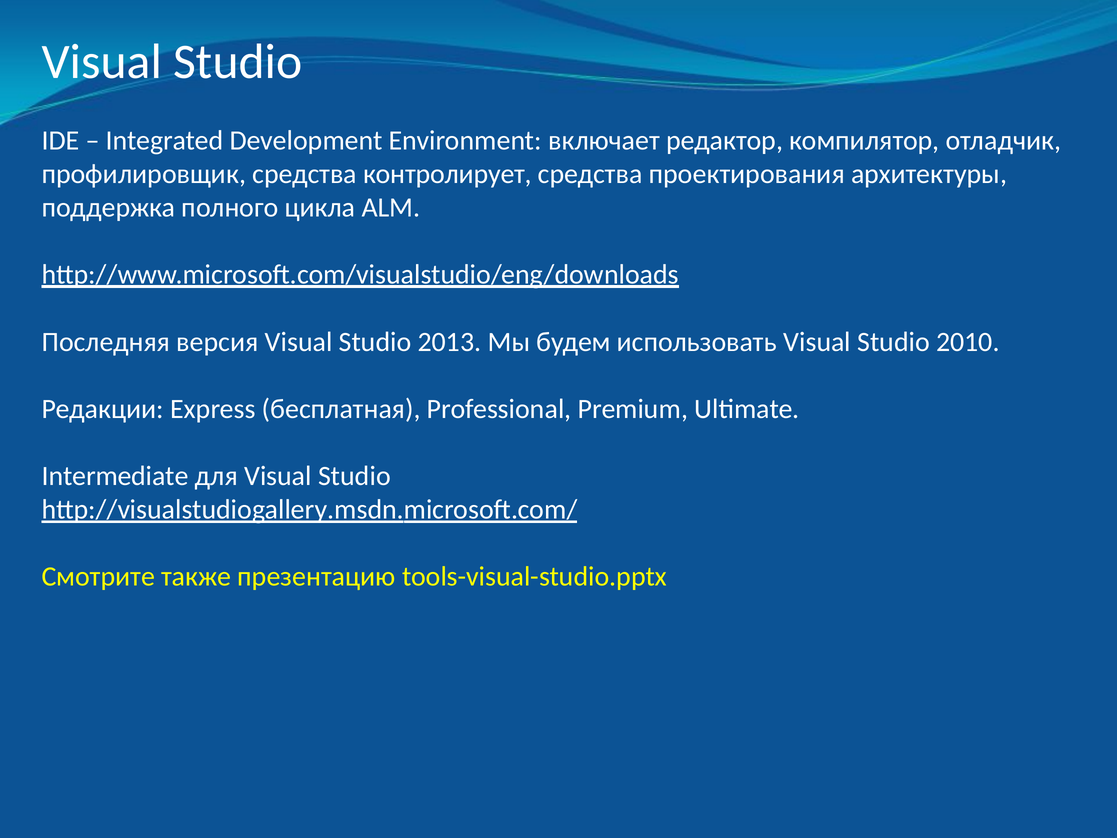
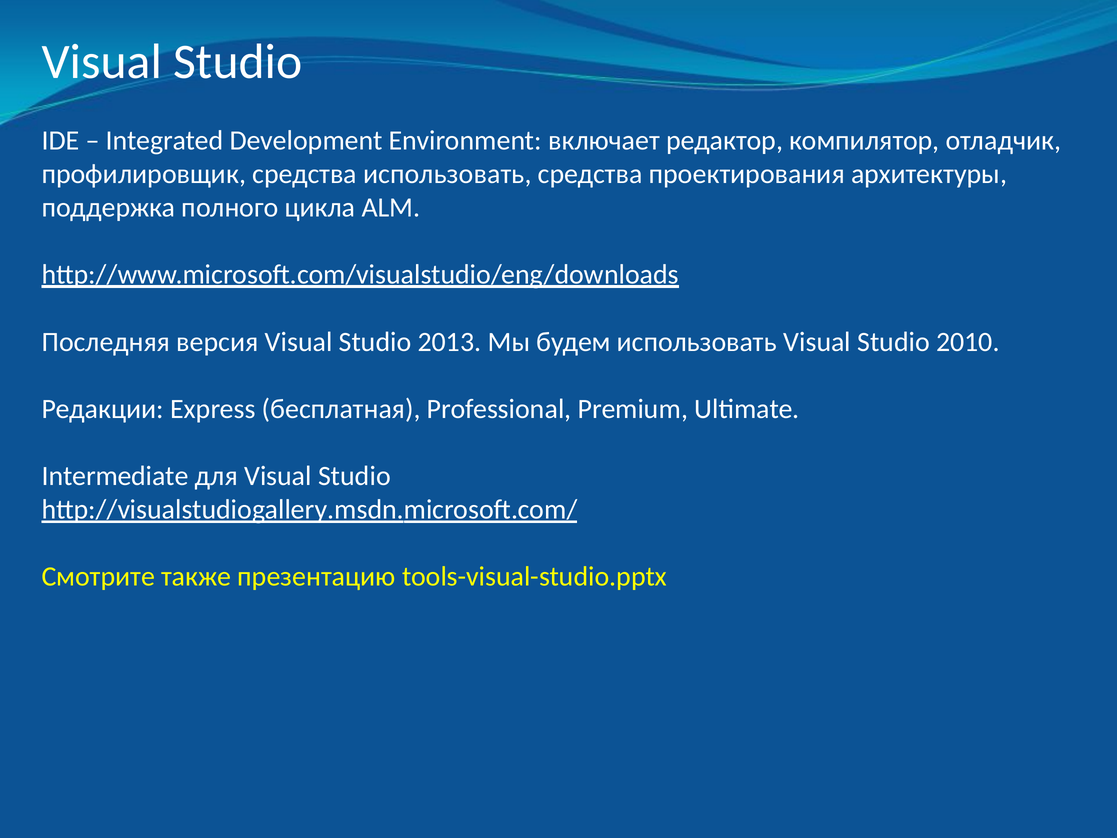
средства контролирует: контролирует -> использовать (447, 174)
